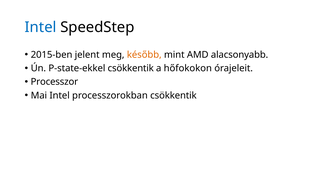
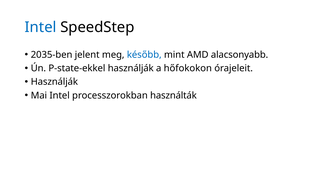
2015-ben: 2015-ben -> 2035-ben (52, 55)
később colour: orange -> blue (144, 55)
P-state-ekkel csökkentik: csökkentik -> használják (131, 68)
Processzor: Processzor -> Használják (54, 82)
processzorokban csökkentik: csökkentik -> használták (173, 96)
